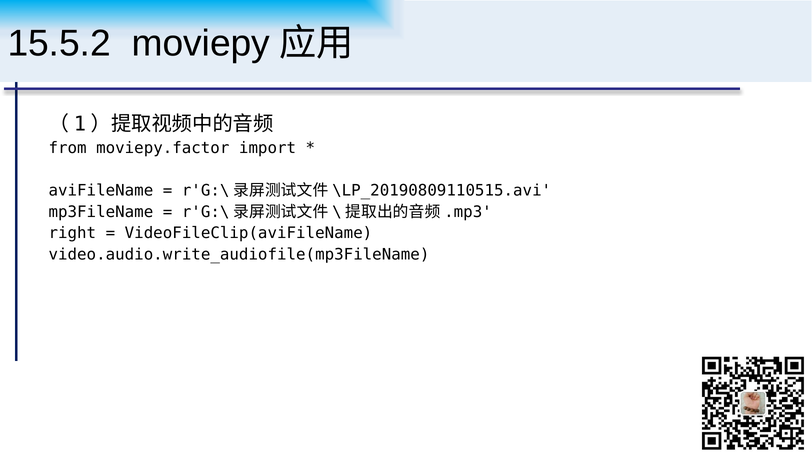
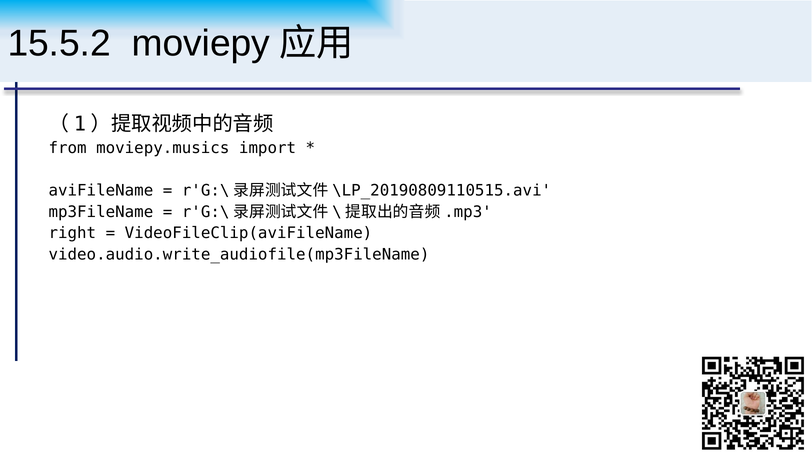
moviepy.factor: moviepy.factor -> moviepy.musics (163, 148)
